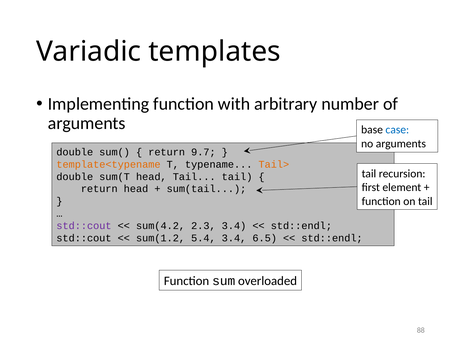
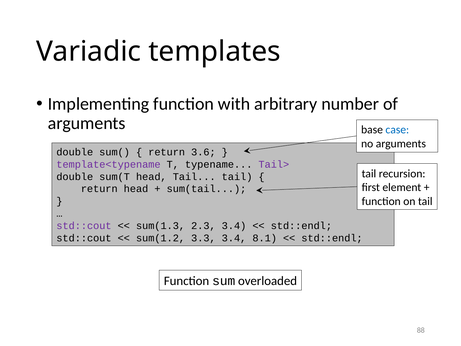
9.7: 9.7 -> 3.6 (203, 152)
template<typename colour: orange -> purple (108, 164)
Tail> colour: orange -> purple (274, 164)
sum(4.2: sum(4.2 -> sum(1.3 (161, 226)
5.4: 5.4 -> 3.3 (203, 238)
6.5: 6.5 -> 8.1 (265, 238)
